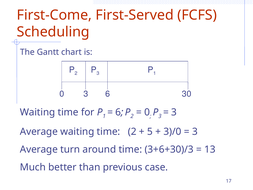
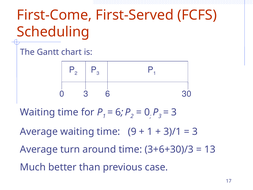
time 2: 2 -> 9 (132, 132)
5: 5 -> 1 (150, 132)
3)/0: 3)/0 -> 3)/1 (172, 132)
